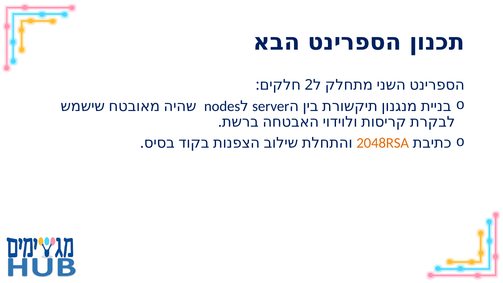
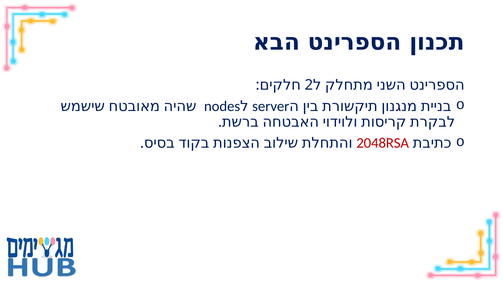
2048RSA colour: orange -> red (383, 143)
